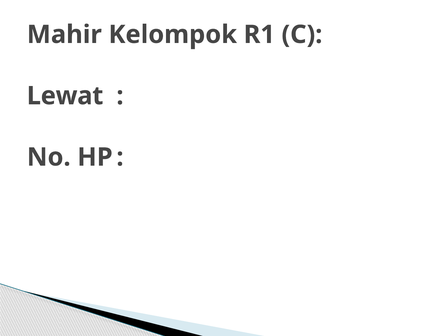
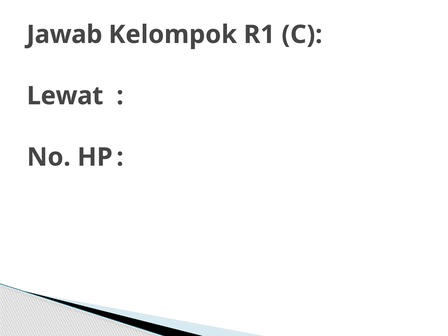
Mahir: Mahir -> Jawab (64, 35)
